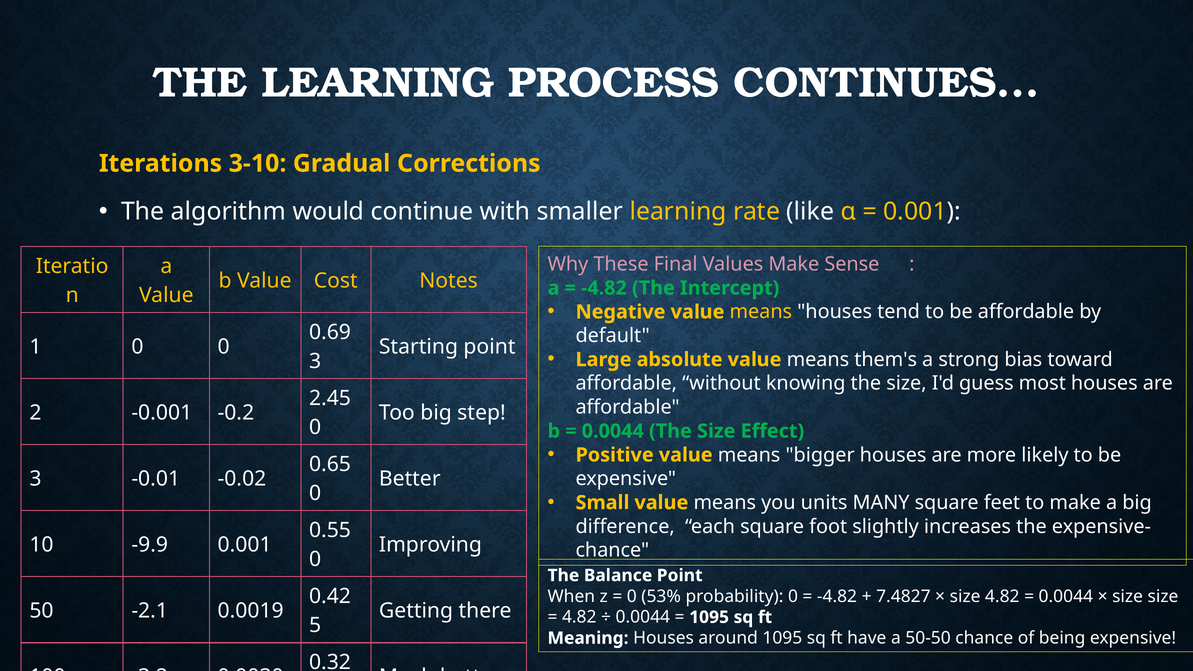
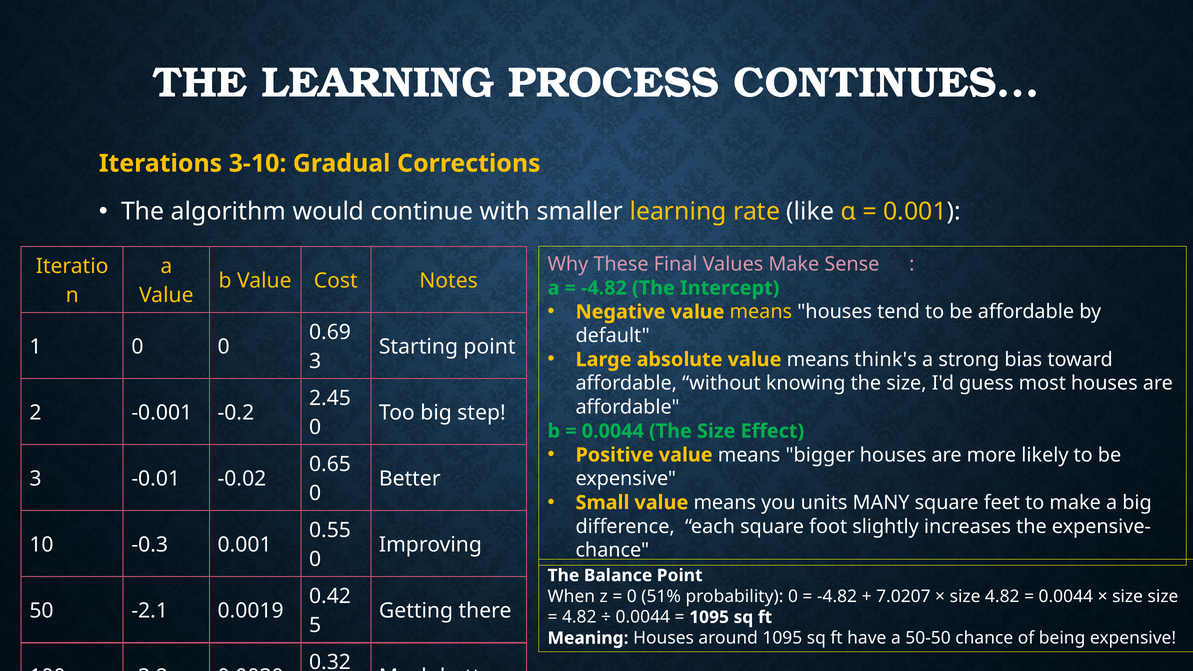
them's: them's -> think's (886, 360)
-9.9: -9.9 -> -0.3 (150, 545)
53%: 53% -> 51% (661, 596)
7.4827: 7.4827 -> 7.0207 (903, 596)
